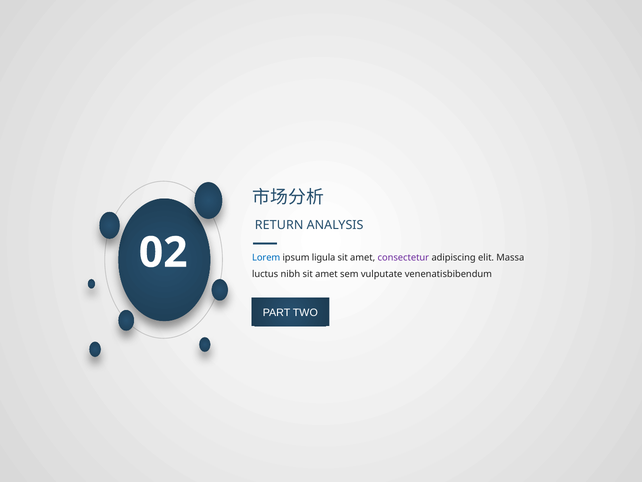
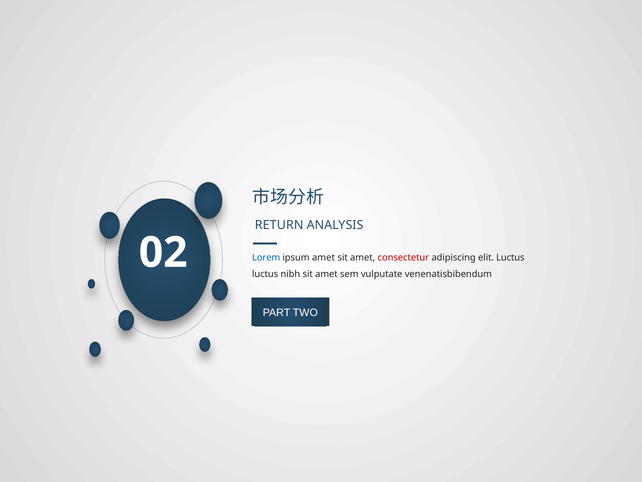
ipsum ligula: ligula -> amet (323, 257)
consectetur colour: purple -> red (403, 257)
elit Massa: Massa -> Luctus (510, 257)
